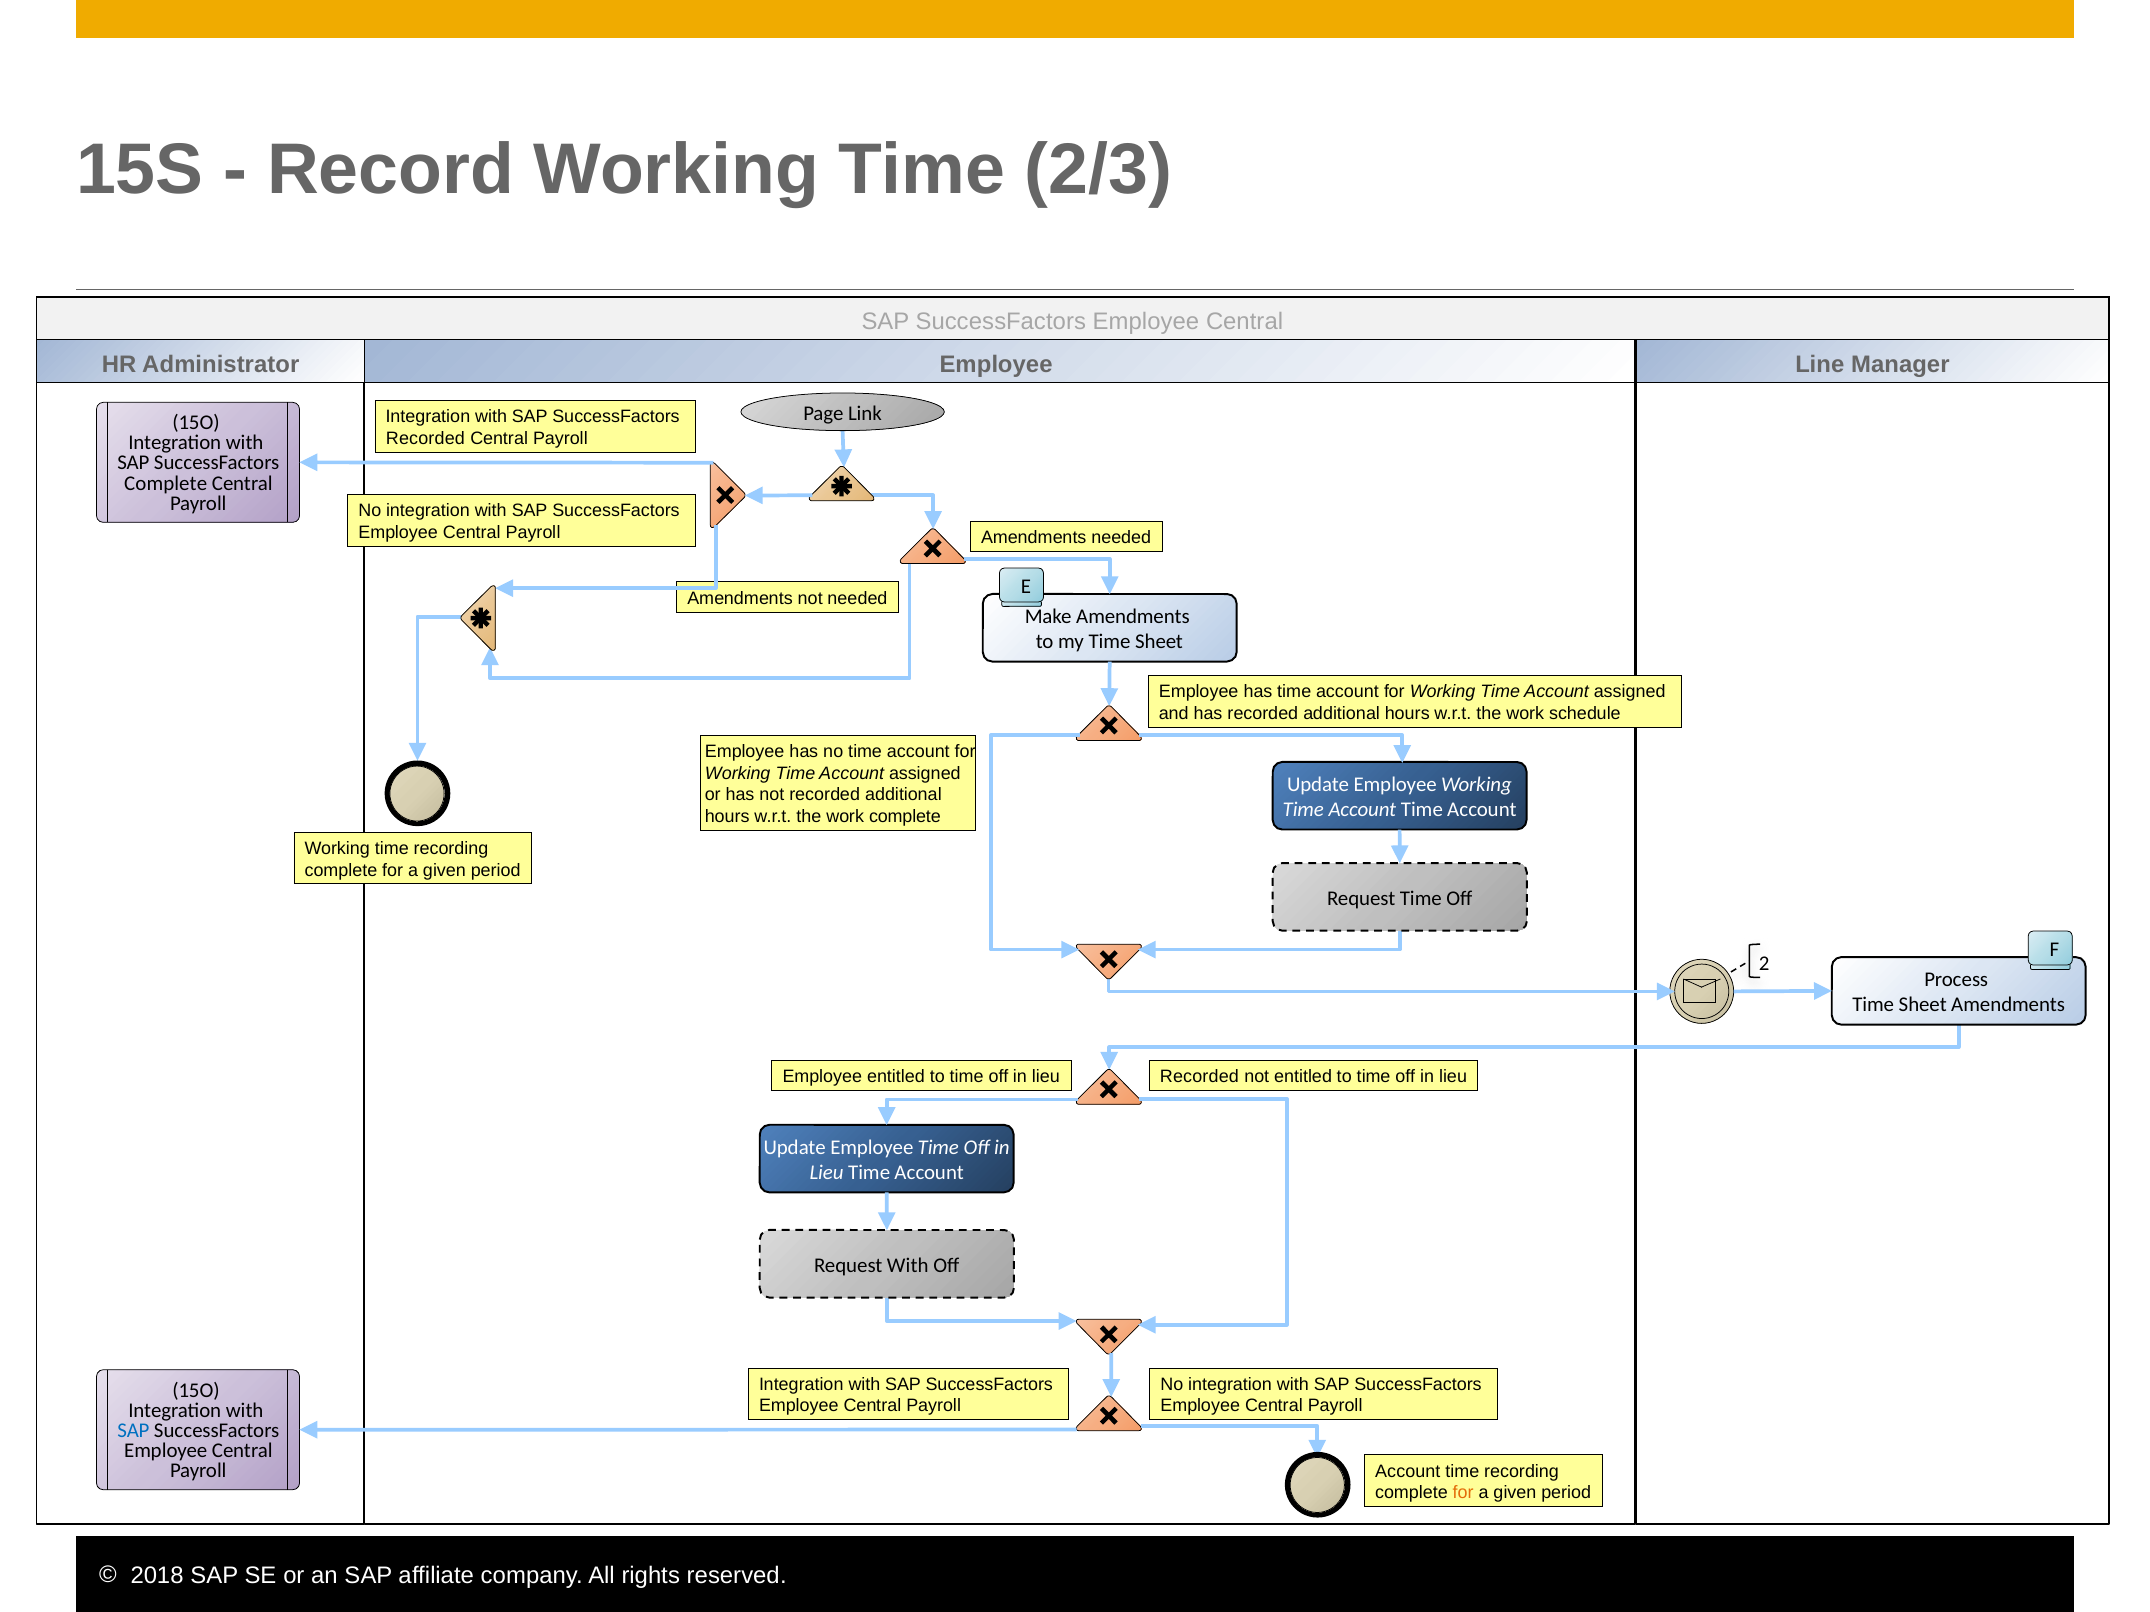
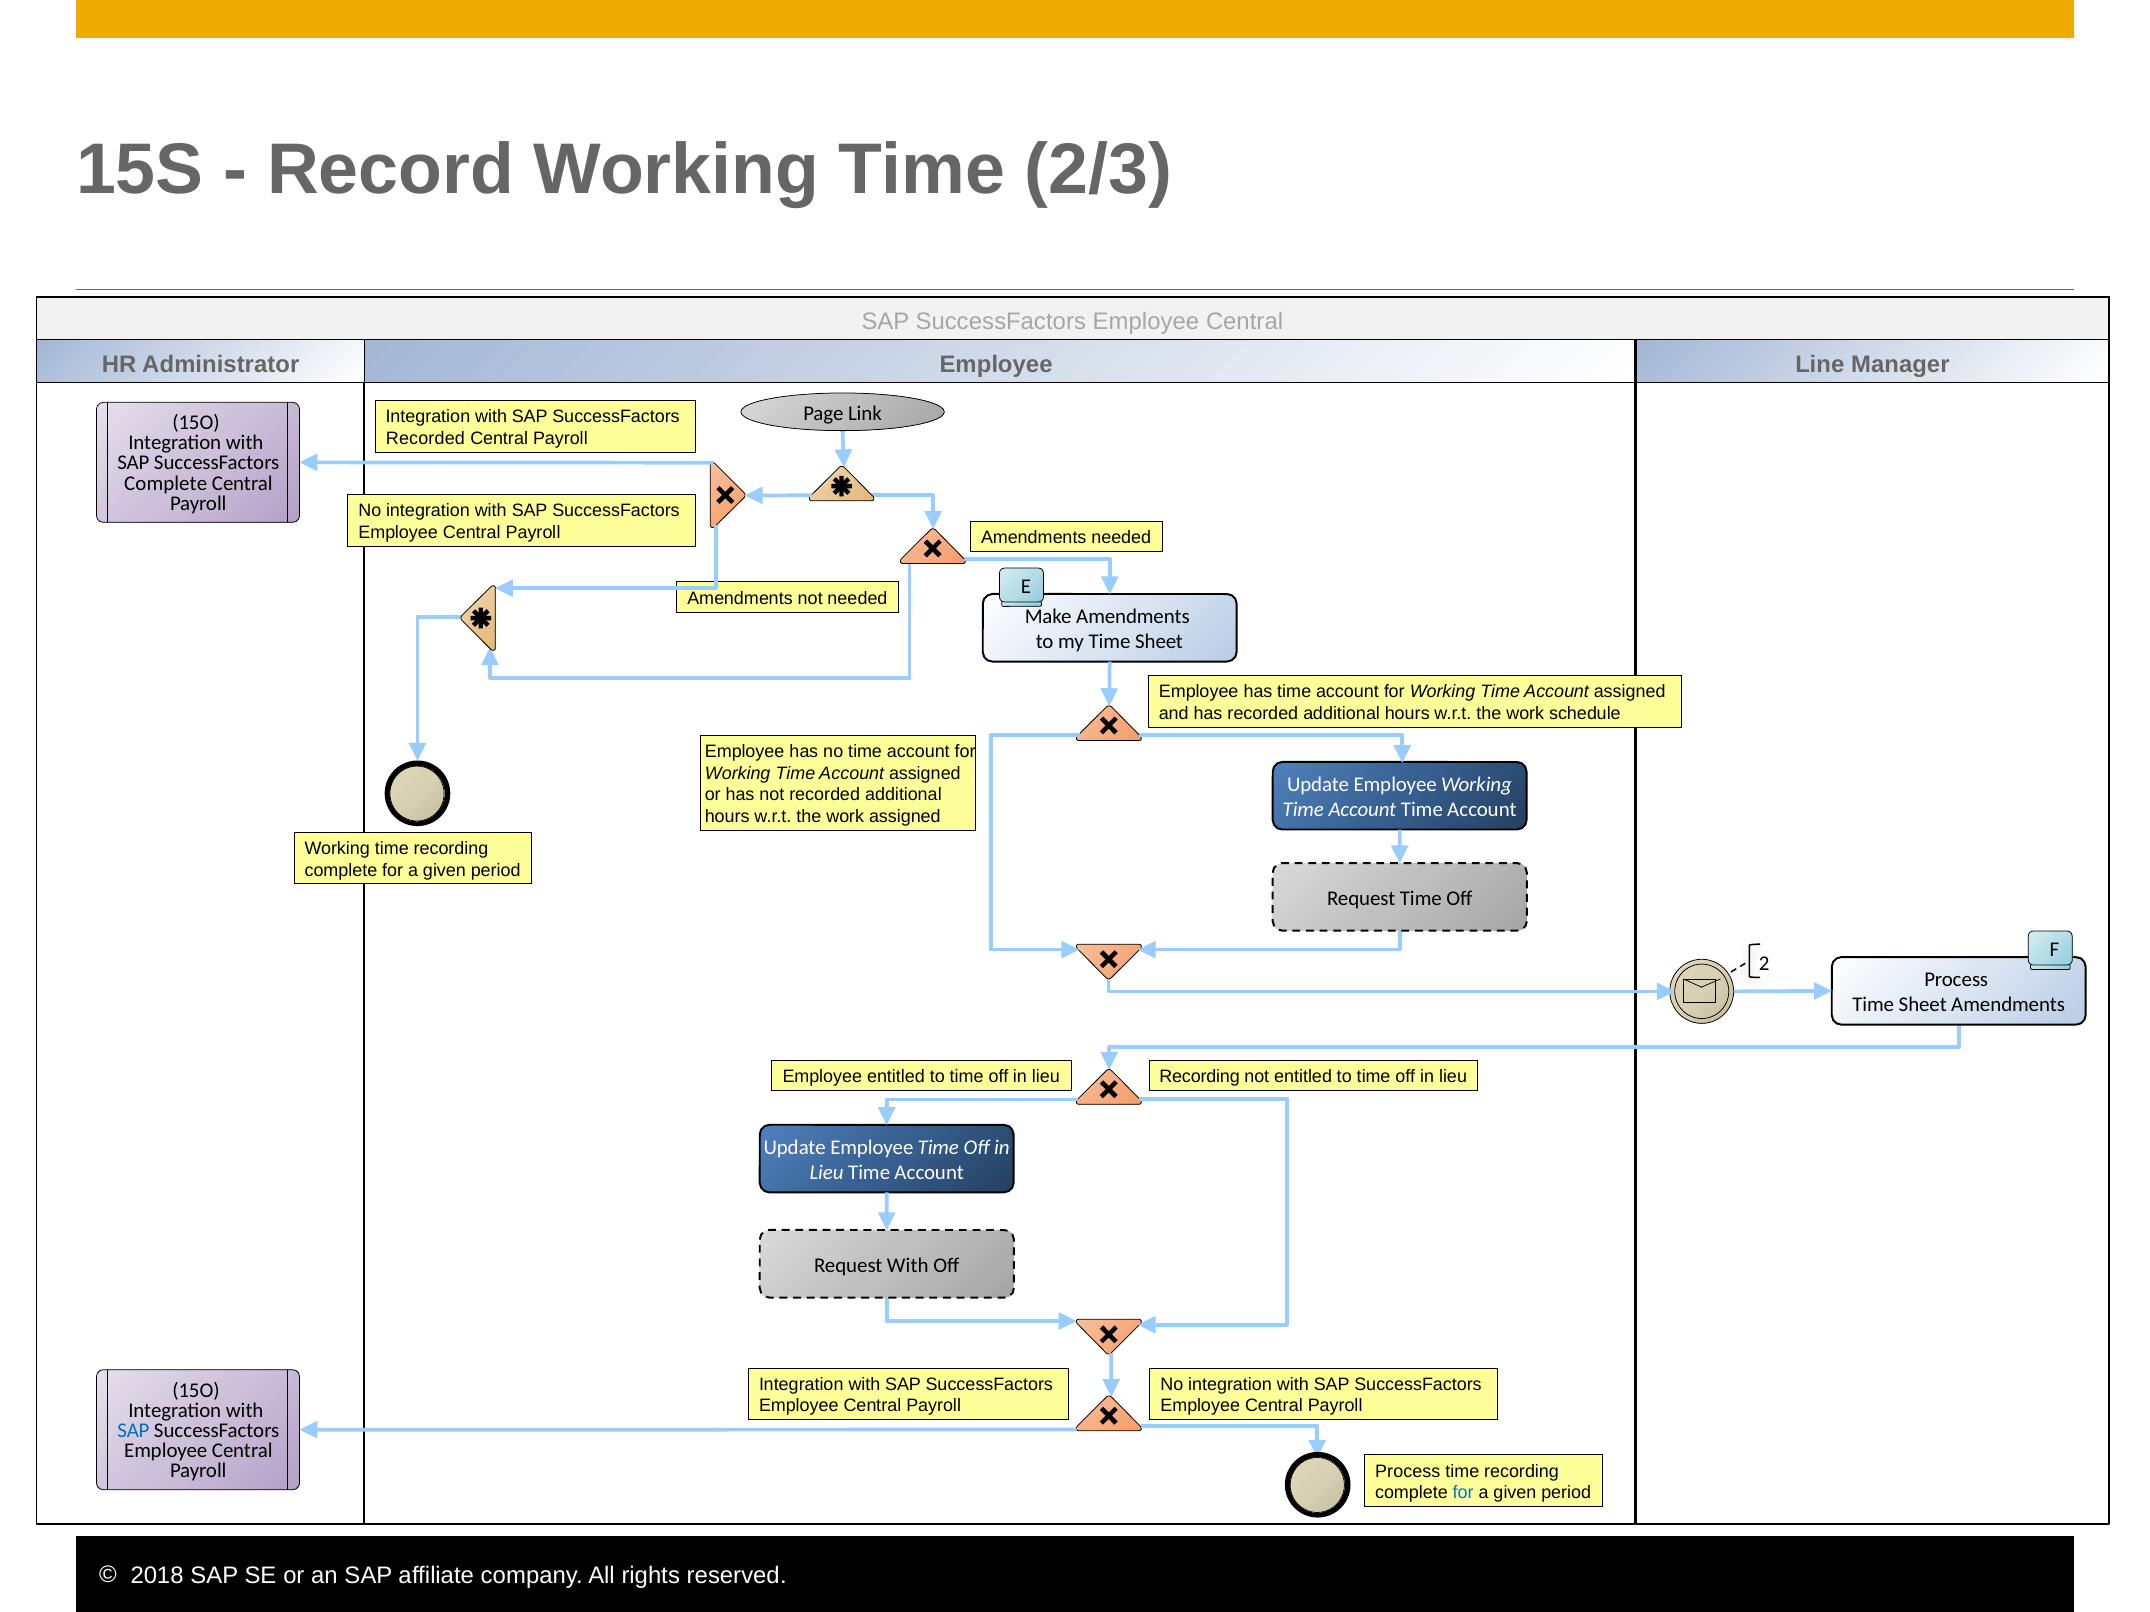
work complete: complete -> assigned (905, 816)
Recorded: Recorded -> Recording (1200, 1077)
Account: Account -> Process (1408, 1472)
for colour: orange -> blue (1463, 1493)
